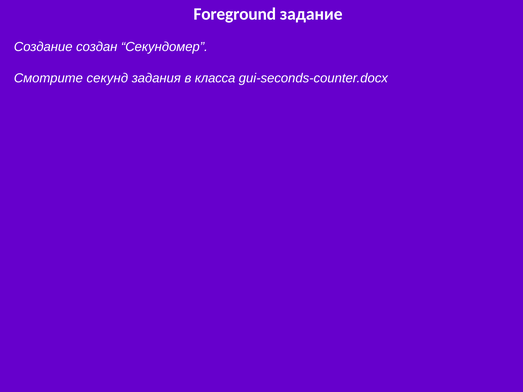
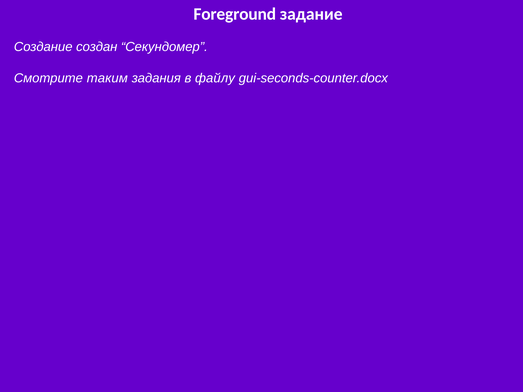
секунд: секунд -> таким (107, 78)
класса: класса -> файлу (215, 78)
